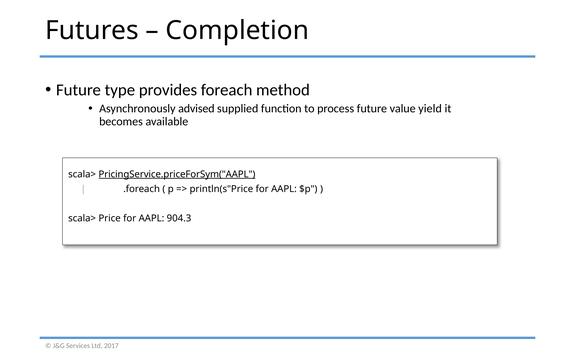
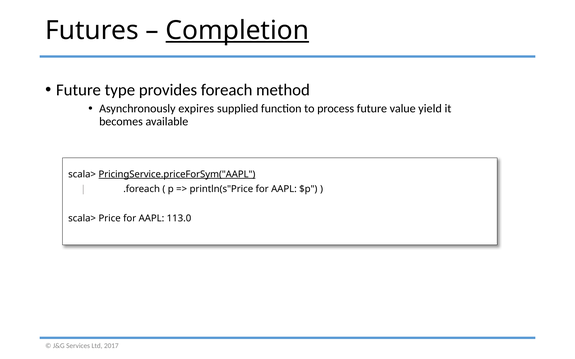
Completion underline: none -> present (237, 31)
advised: advised -> expires (196, 109)
904.3: 904.3 -> 113.0 (179, 219)
